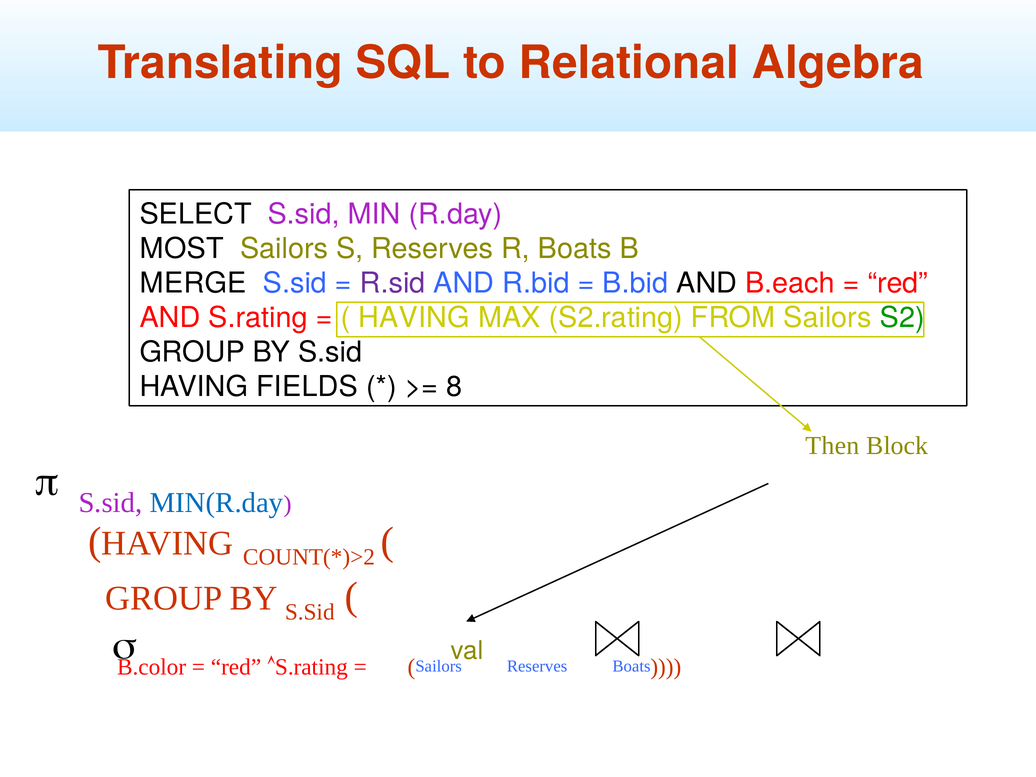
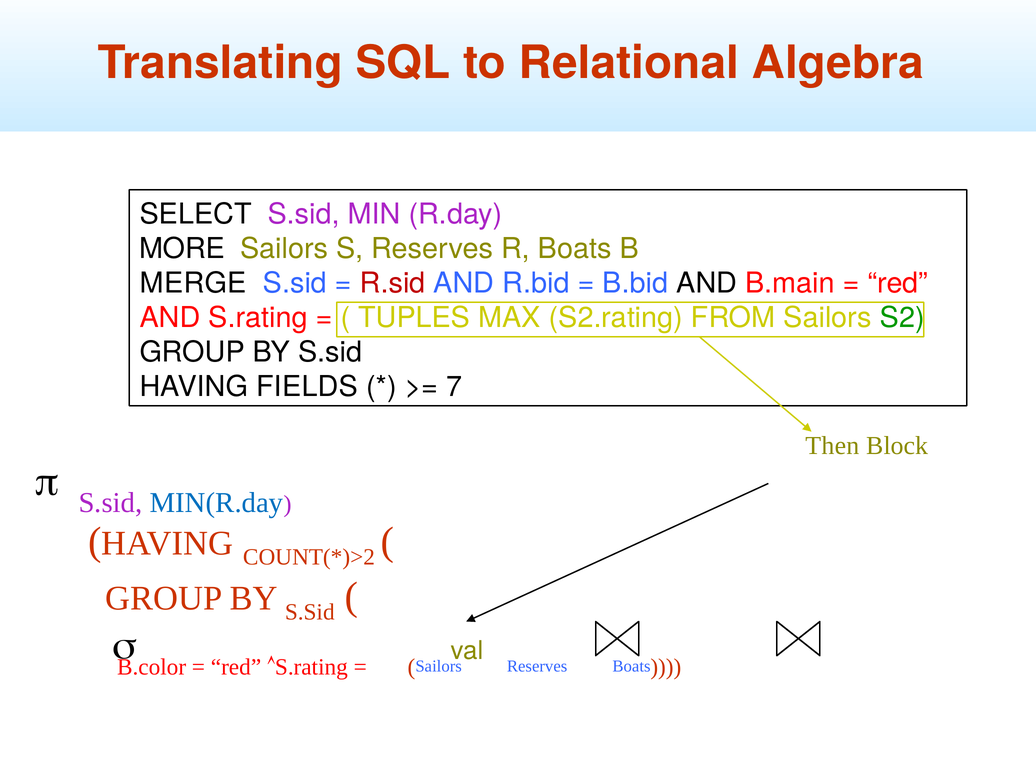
MOST: MOST -> MORE (182, 249)
R.sid colour: purple -> red (393, 283)
B.each: B.each -> B.main (790, 283)
HAVING: HAVING -> TUPLES (414, 318)
8: 8 -> 7 (454, 387)
